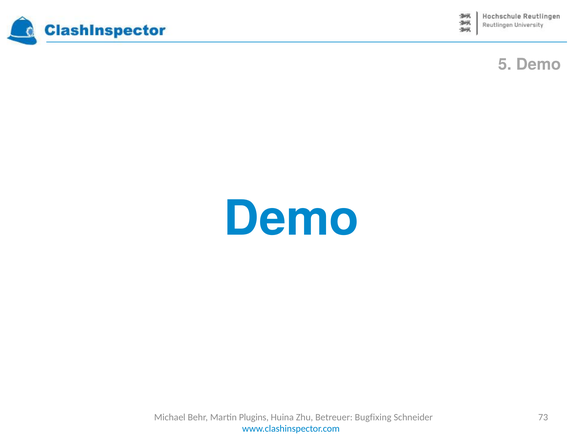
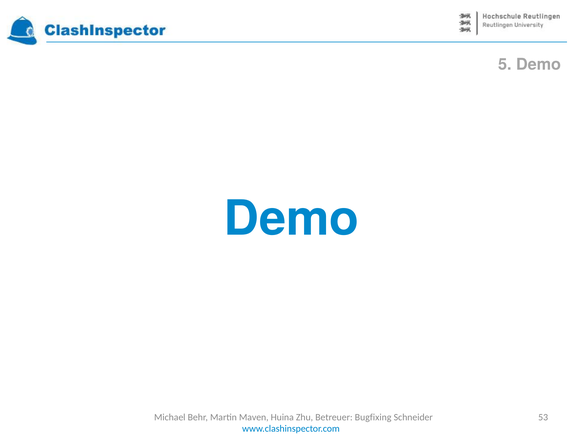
Plugins: Plugins -> Maven (254, 417)
73: 73 -> 53 (543, 417)
